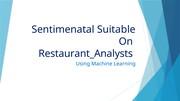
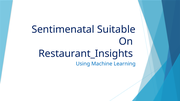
Restaurant_Analysts: Restaurant_Analysts -> Restaurant_Insights (86, 54)
